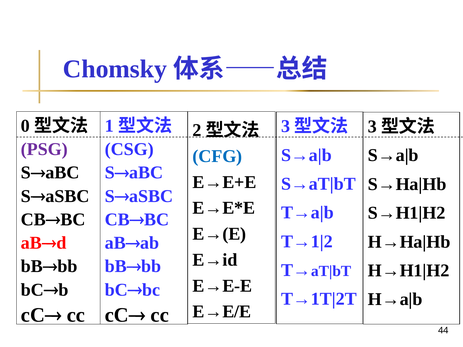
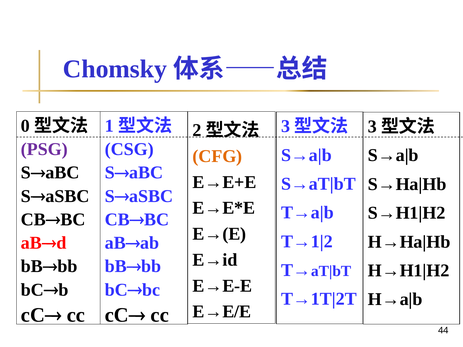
CFG colour: blue -> orange (217, 156)
